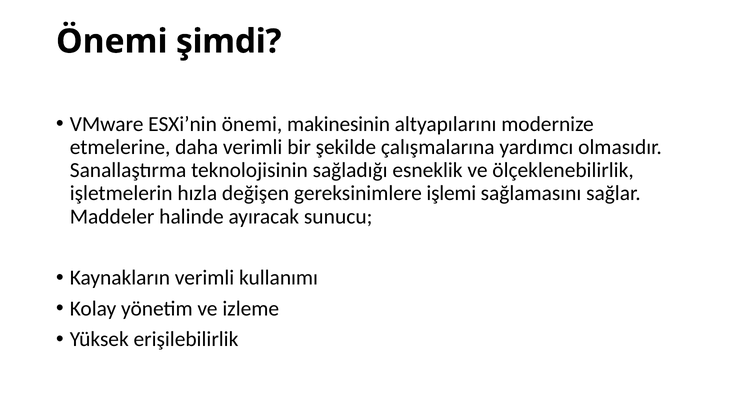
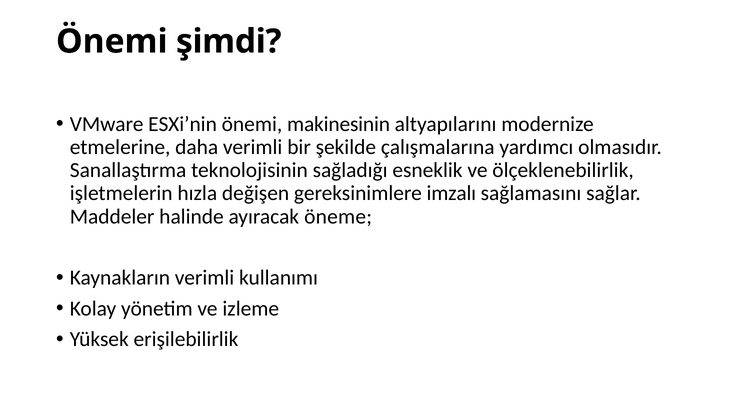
işlemi: işlemi -> imzalı (451, 194)
sunucu: sunucu -> öneme (338, 217)
